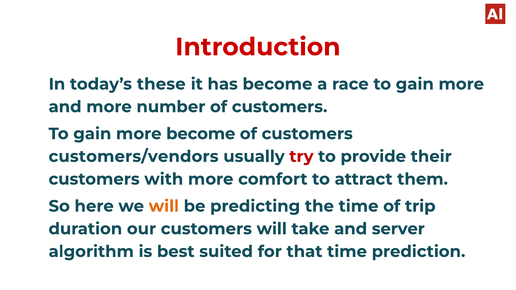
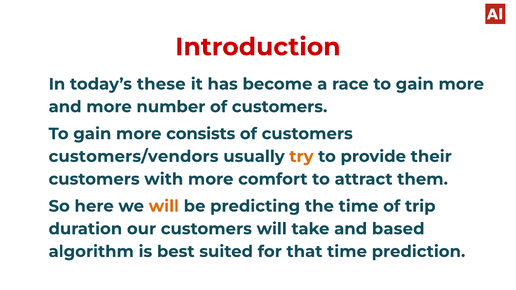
more become: become -> consists (201, 134)
try colour: red -> orange (301, 157)
server: server -> based (398, 229)
